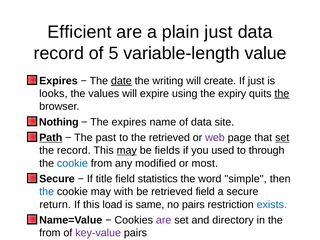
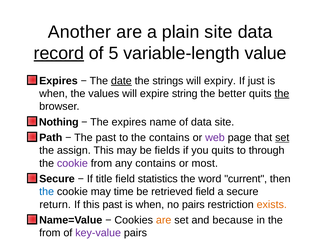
Efficient: Efficient -> Another (79, 32)
plain just: just -> site (219, 32)
record underline: none -> present (59, 53)
writing: writing -> strings (168, 81)
create: create -> expiry (220, 81)
looks: looks -> when (53, 94)
using: using -> string (185, 94)
expiry: expiry -> better (232, 94)
Path underline: present -> none (51, 138)
the retrieved: retrieved -> contains (169, 138)
the record: record -> assign (74, 150)
may underline: present -> none (127, 150)
you used: used -> quits (223, 150)
cookie colour: blue -> purple (72, 163)
any modified: modified -> contains (156, 163)
simple: simple -> current (246, 179)
with: with -> time (124, 192)
this load: load -> past (112, 204)
same: same -> when (150, 204)
exists colour: blue -> orange (272, 204)
are colour: purple -> orange (164, 220)
directory: directory -> because (233, 220)
